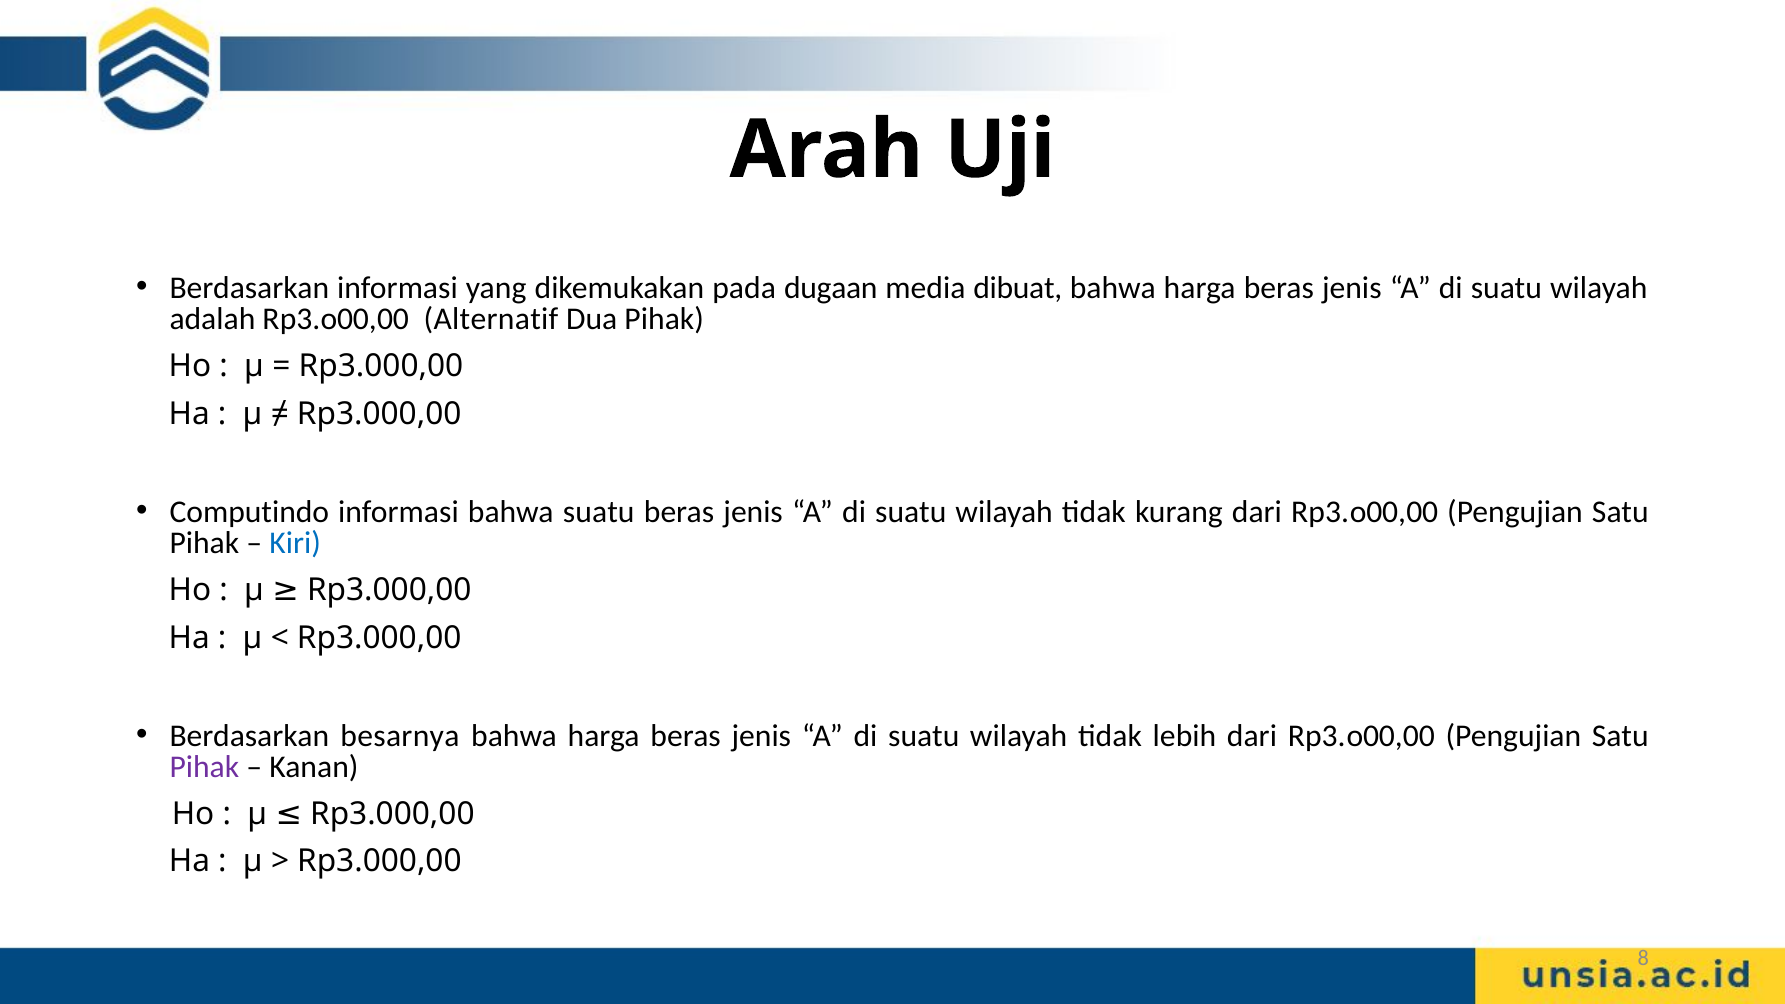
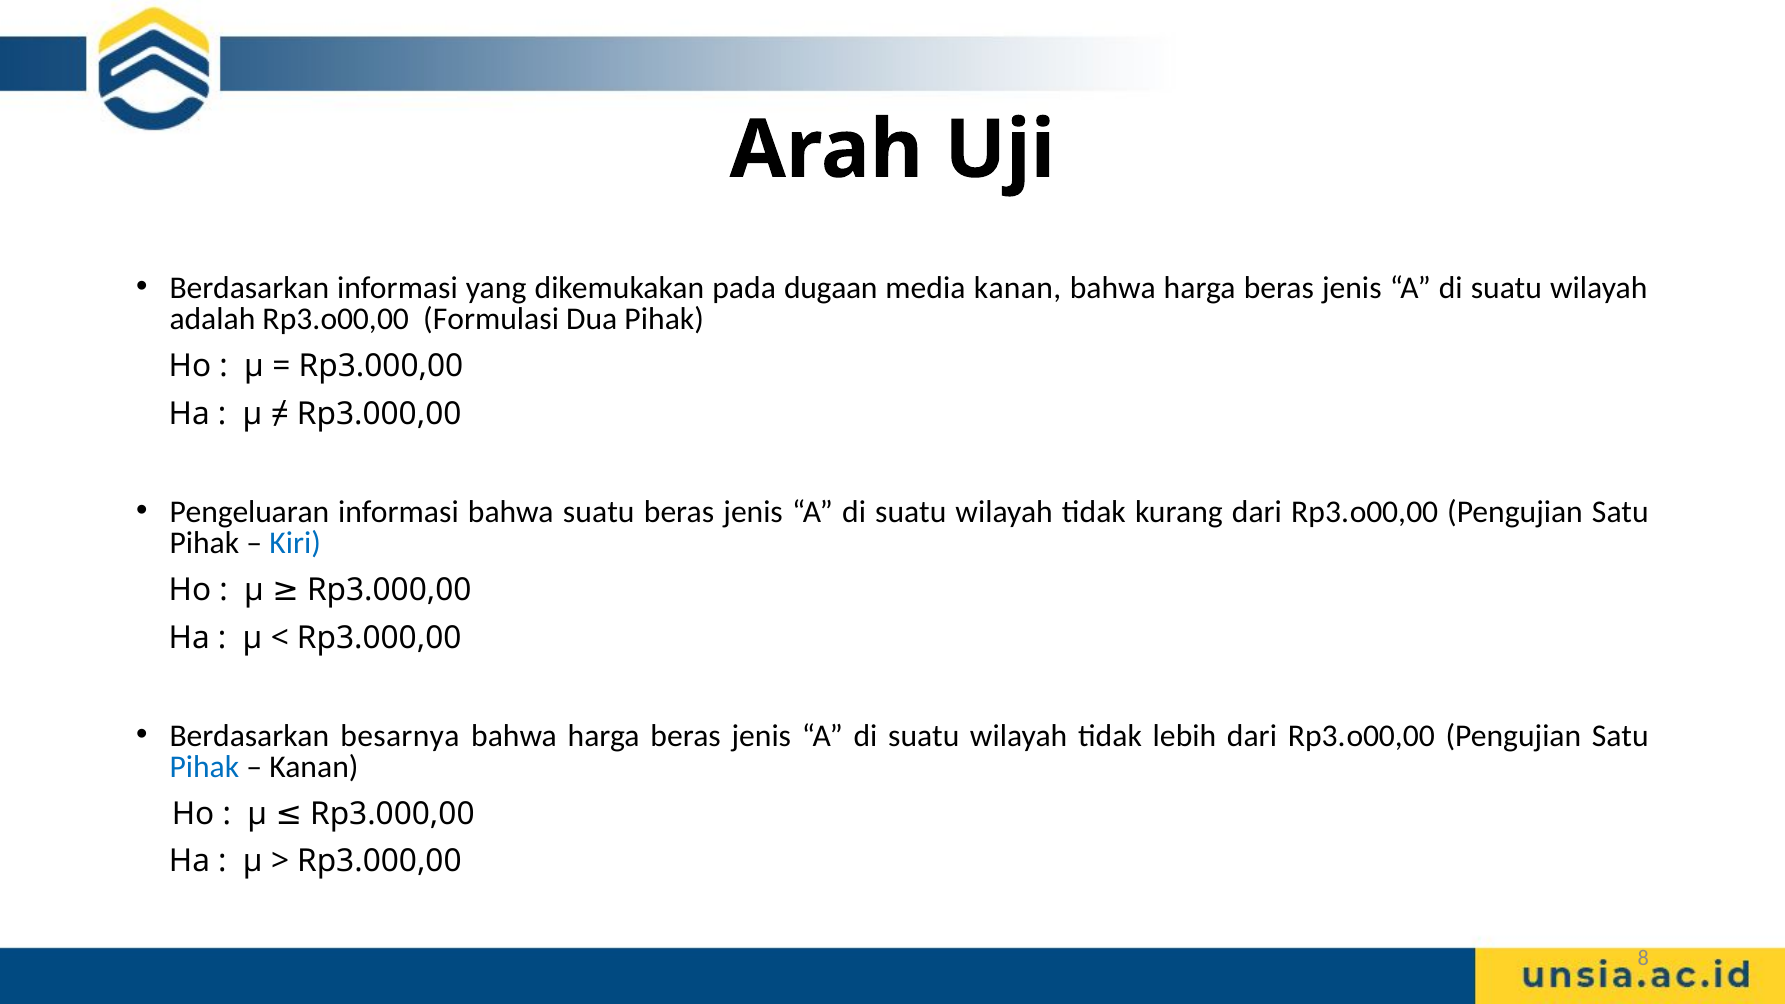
media dibuat: dibuat -> kanan (1017, 288)
Alternatif: Alternatif -> Formulasi (491, 319)
Computindo: Computindo -> Pengeluaran (249, 512)
Pihak colour: purple -> blue (204, 767)
